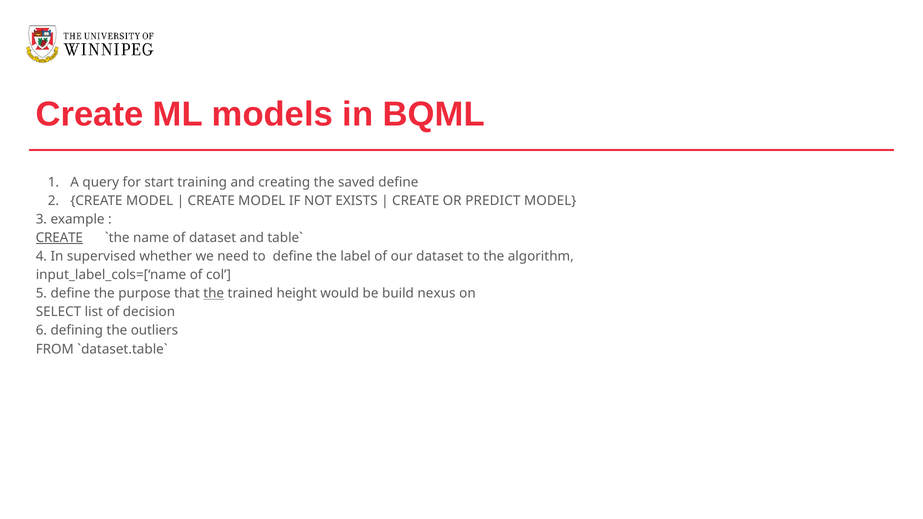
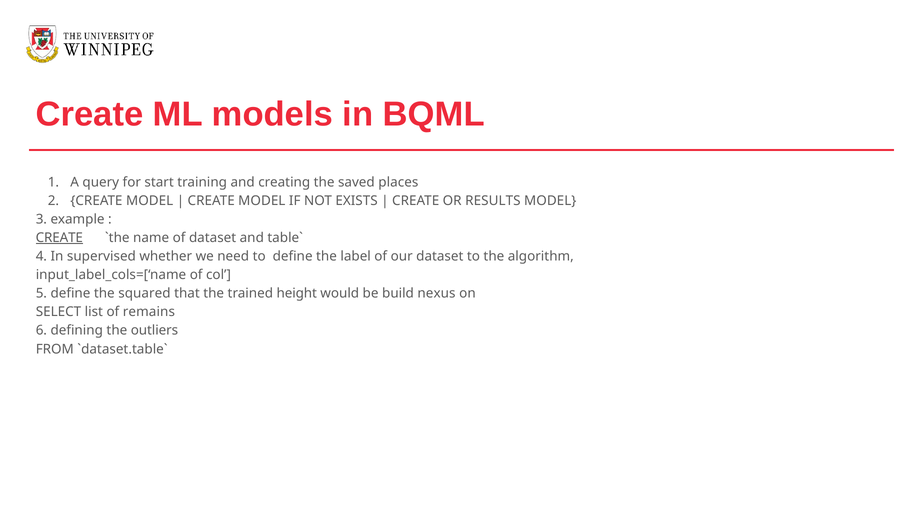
saved define: define -> places (398, 182)
PREDICT: PREDICT -> RESULTS (493, 201)
purpose: purpose -> squared (144, 294)
the underline: present -> none (214, 294)
decision: decision -> remains (149, 312)
